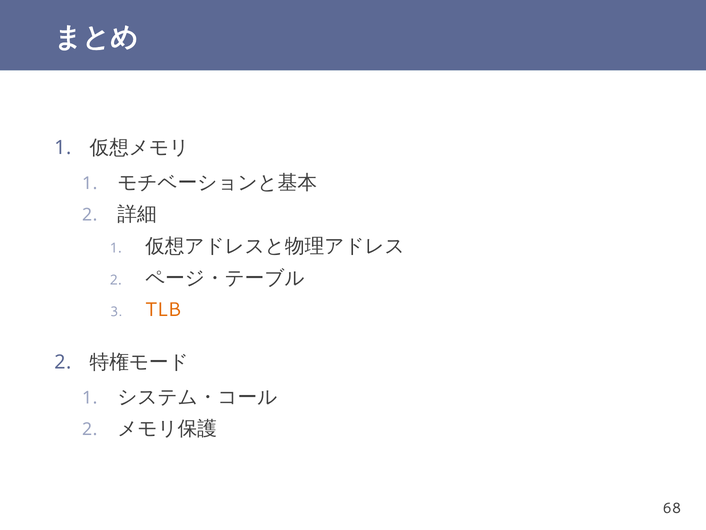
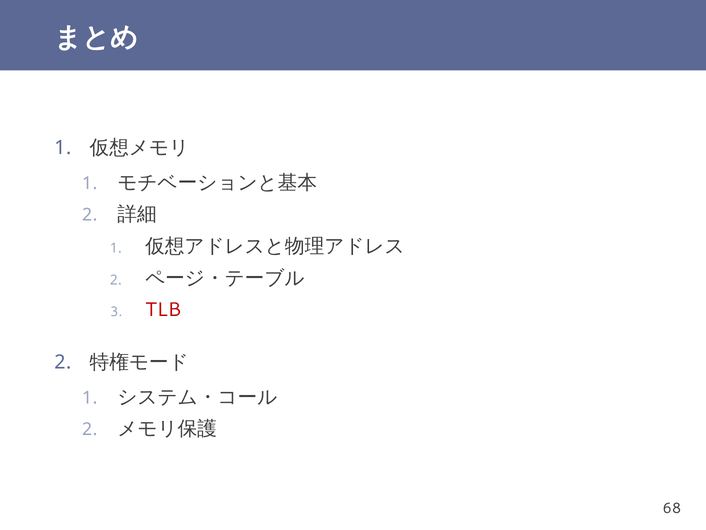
TLB colour: orange -> red (163, 310)
